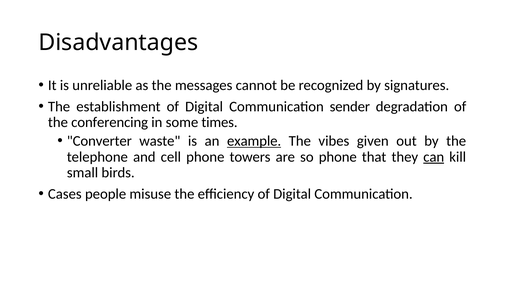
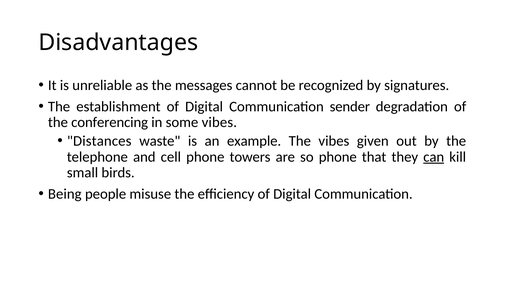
some times: times -> vibes (219, 122)
Converter: Converter -> Distances (99, 141)
example underline: present -> none (254, 141)
Cases: Cases -> Being (65, 194)
